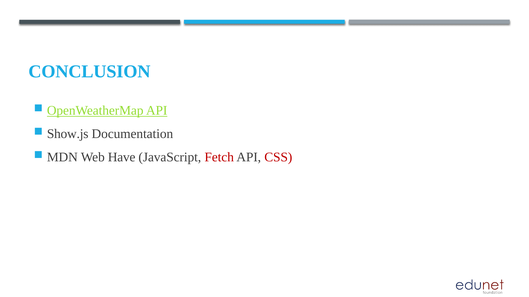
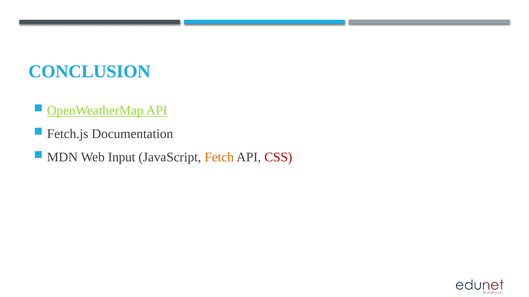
Show.js: Show.js -> Fetch.js (68, 134)
Have: Have -> Input (122, 157)
Fetch colour: red -> orange (219, 157)
